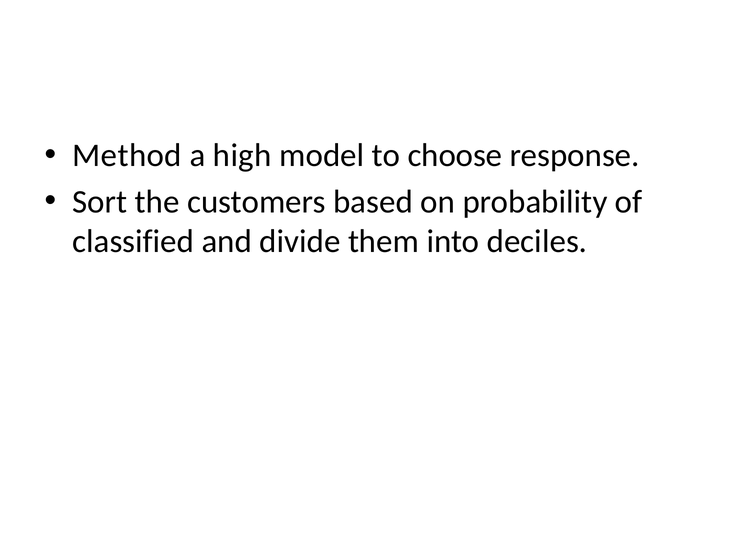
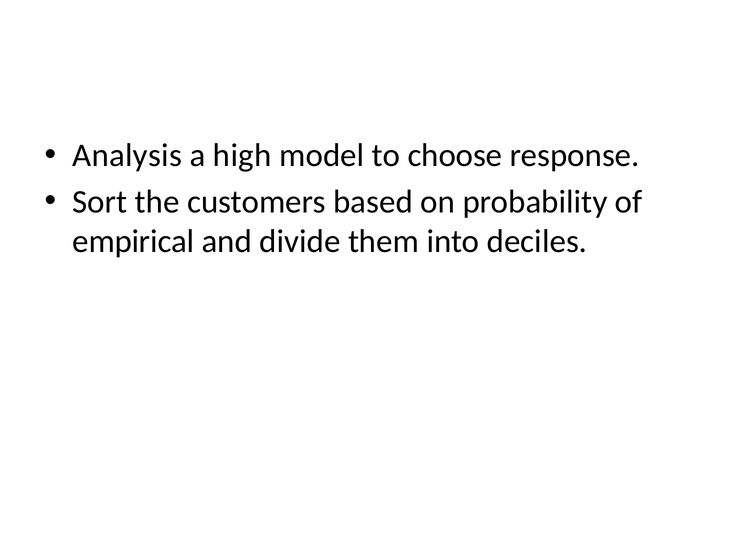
Method: Method -> Analysis (127, 156)
classified: classified -> empirical (133, 241)
